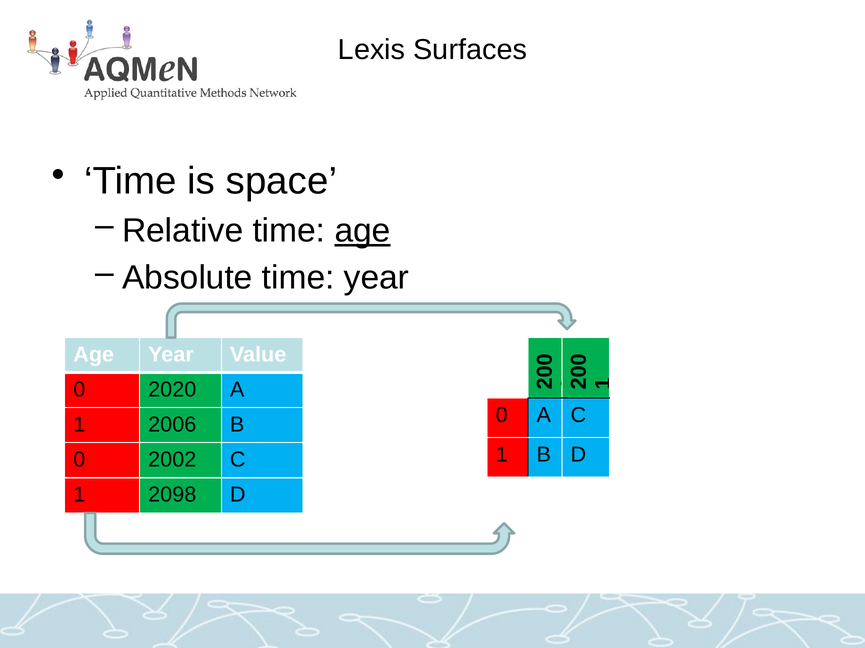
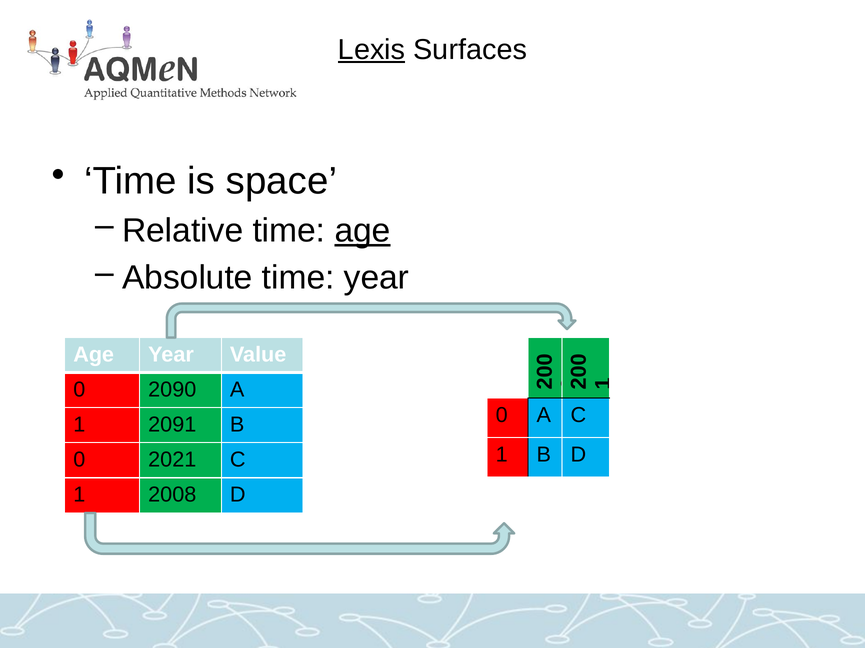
Lexis underline: none -> present (372, 50)
2020: 2020 -> 2090 (172, 390)
2006: 2006 -> 2091 (172, 425)
2002: 2002 -> 2021 (172, 460)
2098: 2098 -> 2008 (172, 495)
